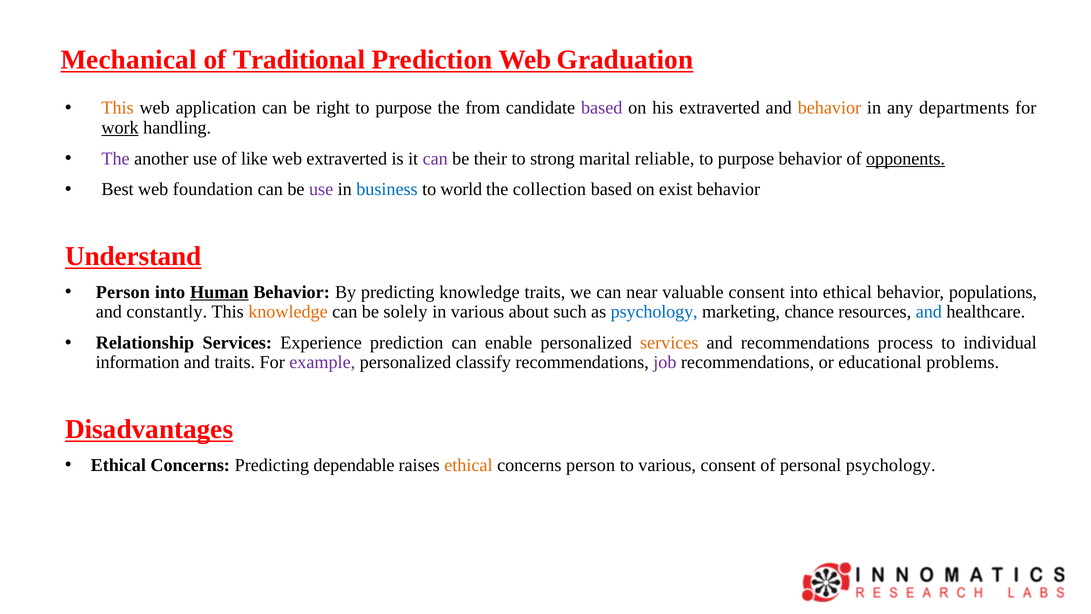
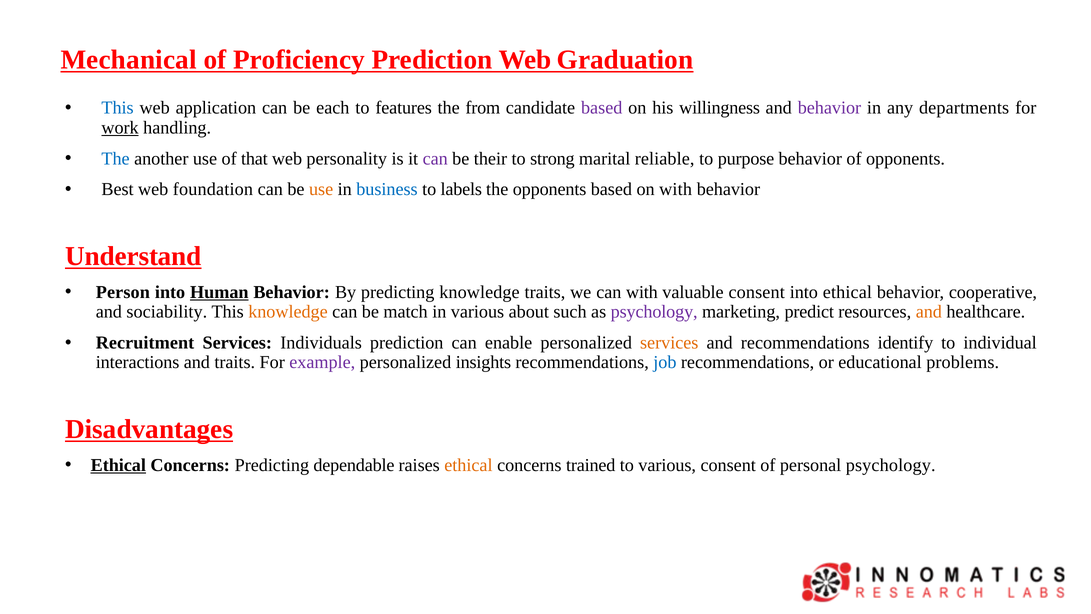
Traditional: Traditional -> Proficiency (299, 60)
This colour: orange -> blue (118, 108)
right: right -> each (333, 108)
purpose: purpose -> features (404, 108)
his extraverted: extraverted -> willingness (720, 108)
behavior colour: orange -> purple (829, 108)
The colour: purple -> blue (116, 158)
like: like -> that (254, 158)
web extraverted: extraverted -> personality (347, 158)
opponents underline: present -> none (906, 158)
use colour: purple -> orange (321, 189)
world: world -> labels (461, 189)
the collection: collection -> opponents (550, 189)
on exist: exist -> with (676, 189)
can near: near -> with (642, 292)
populations: populations -> cooperative (993, 292)
constantly: constantly -> sociability (167, 312)
solely: solely -> match (406, 312)
psychology colour: blue -> purple (654, 312)
chance: chance -> predict (809, 312)
and colour: blue -> orange (929, 312)
Relationship: Relationship -> Recruitment (145, 343)
Experience: Experience -> Individuals (321, 343)
process: process -> identify (905, 343)
information: information -> interactions (138, 362)
classify: classify -> insights (483, 362)
job colour: purple -> blue (665, 362)
Ethical underline: none -> present (118, 465)
concerns person: person -> trained (591, 465)
